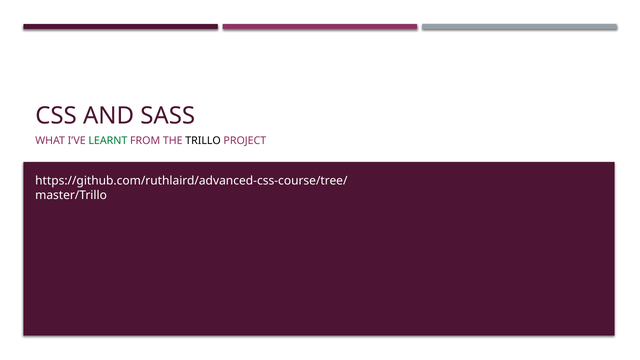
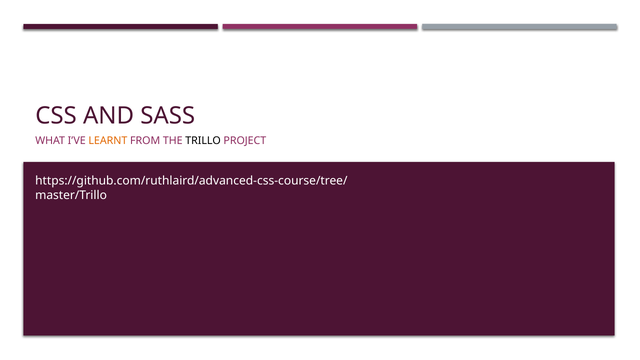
LEARNT colour: green -> orange (108, 141)
